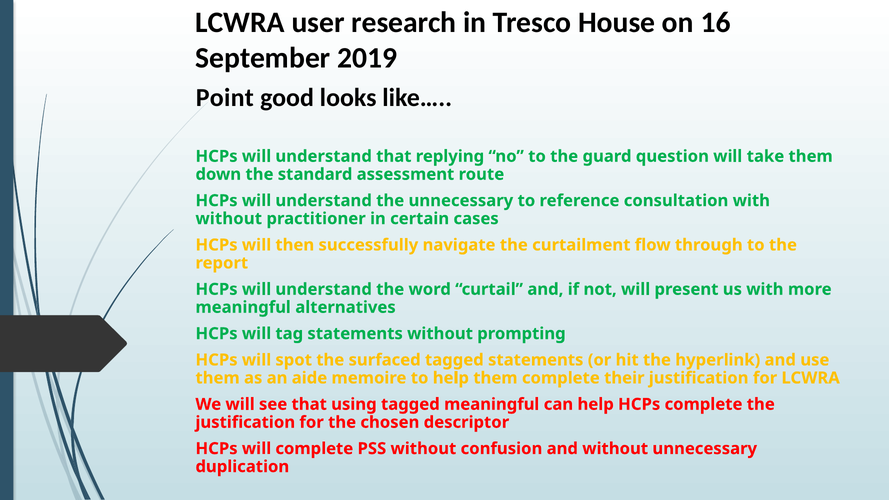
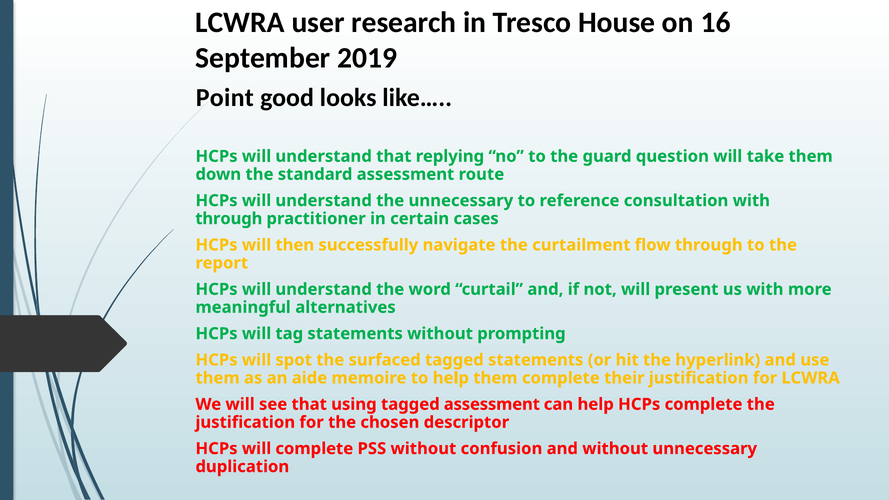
without: without -> through (229, 219)
tagged meaningful: meaningful -> assessment (492, 404)
